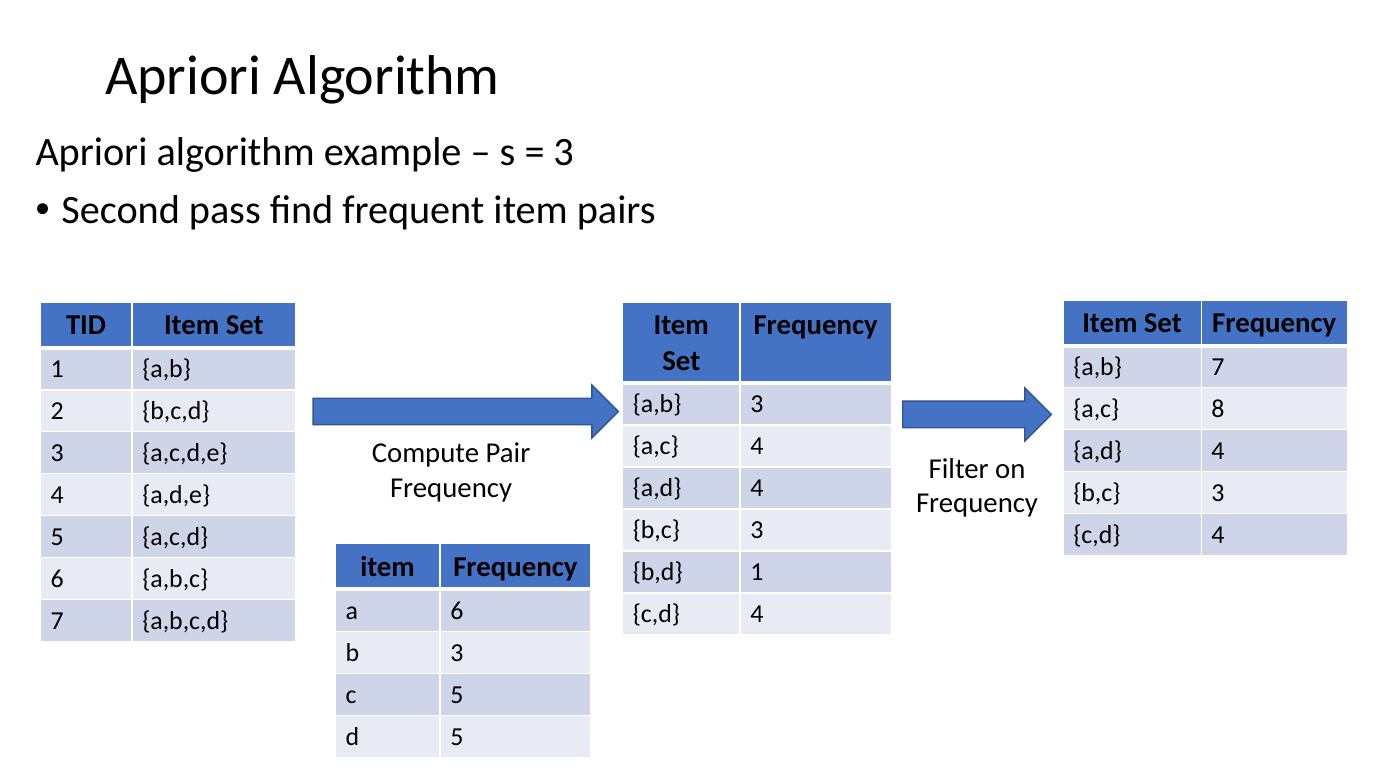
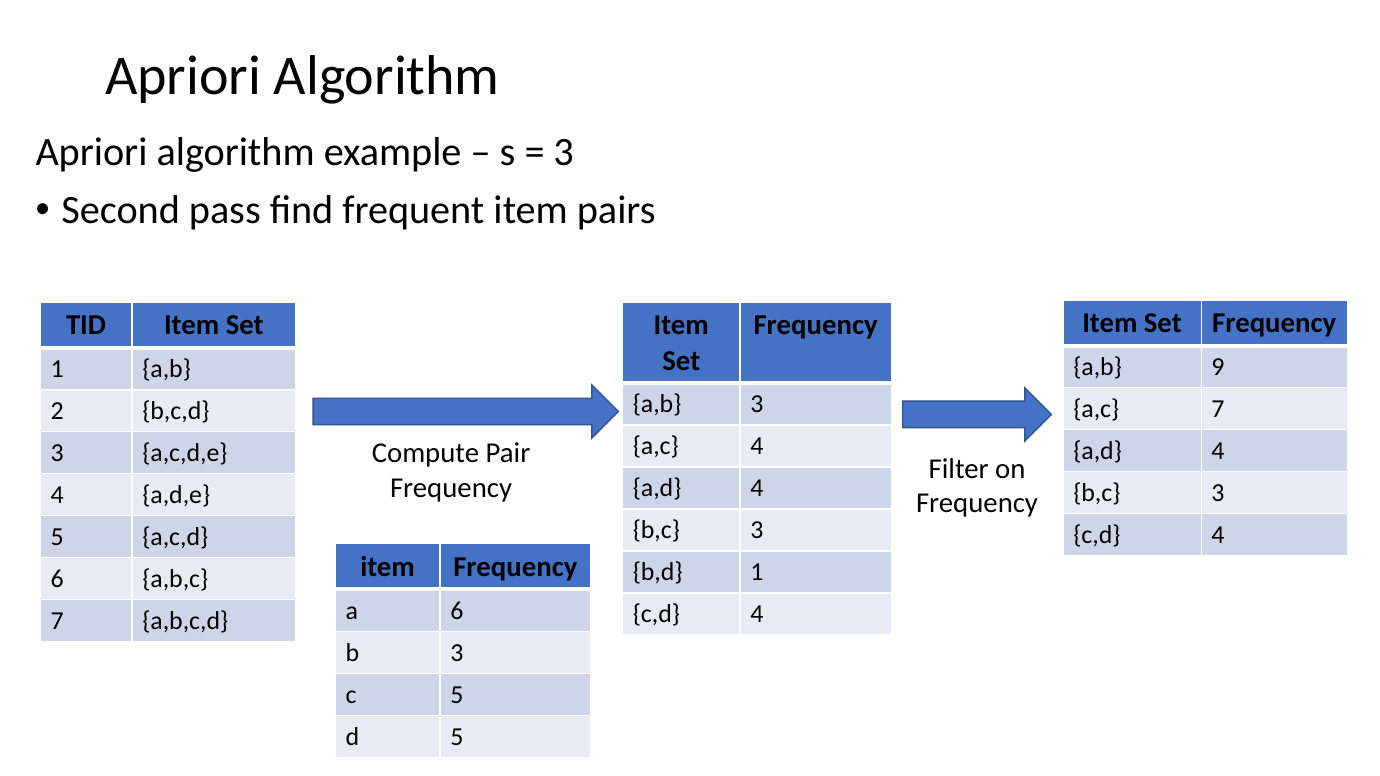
a,b 7: 7 -> 9 (1218, 367)
a,c 8: 8 -> 7 (1218, 409)
